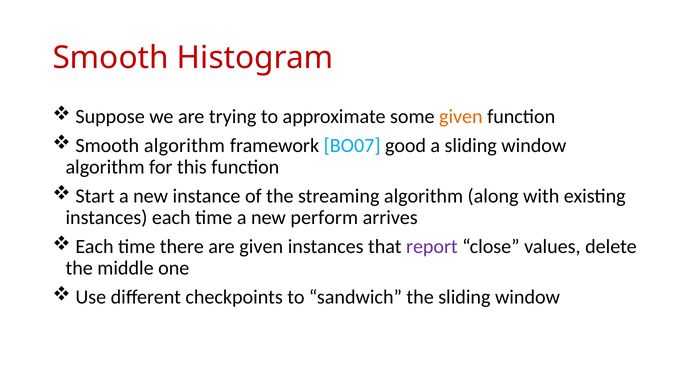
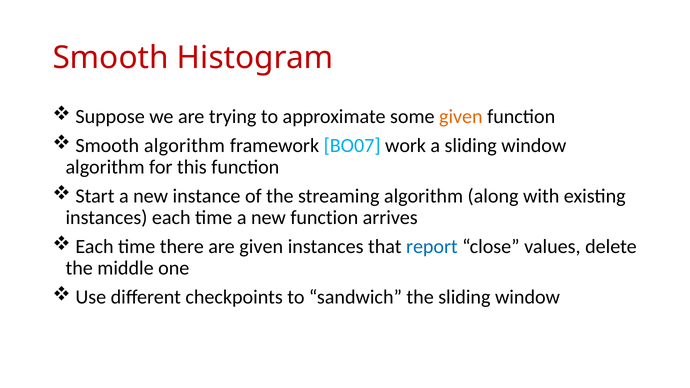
good: good -> work (406, 146)
new perform: perform -> function (324, 218)
report colour: purple -> blue (432, 247)
